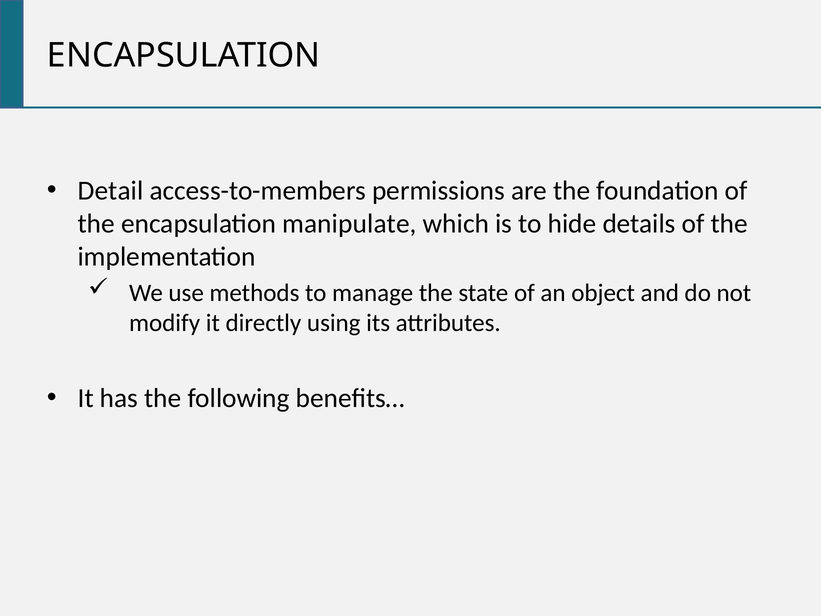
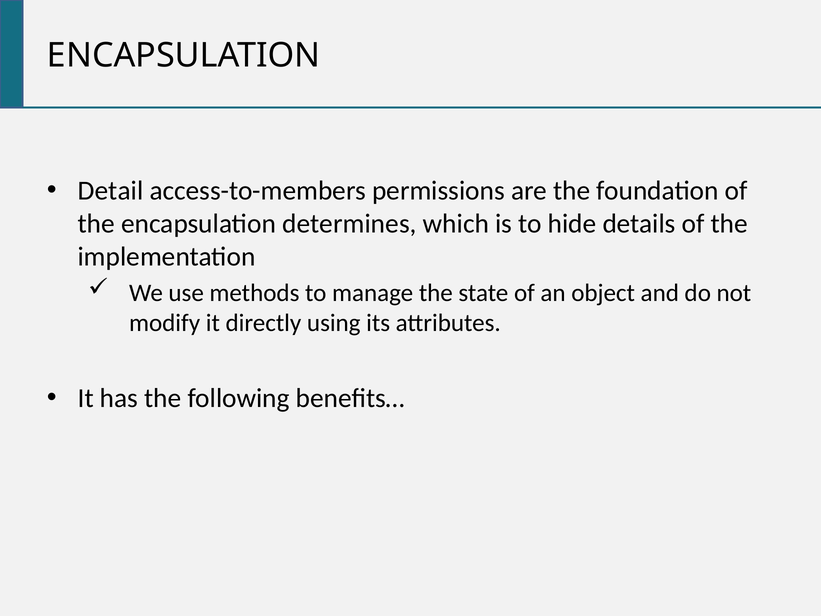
manipulate: manipulate -> determines (349, 224)
